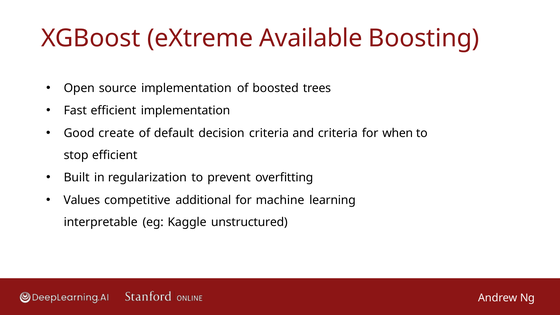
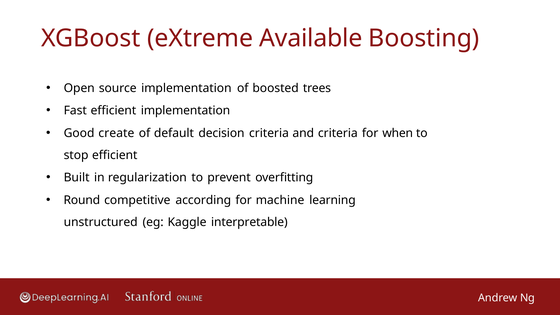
Values: Values -> Round (82, 200)
additional: additional -> according (203, 200)
interpretable: interpretable -> unstructured (101, 222)
unstructured: unstructured -> interpretable (249, 222)
